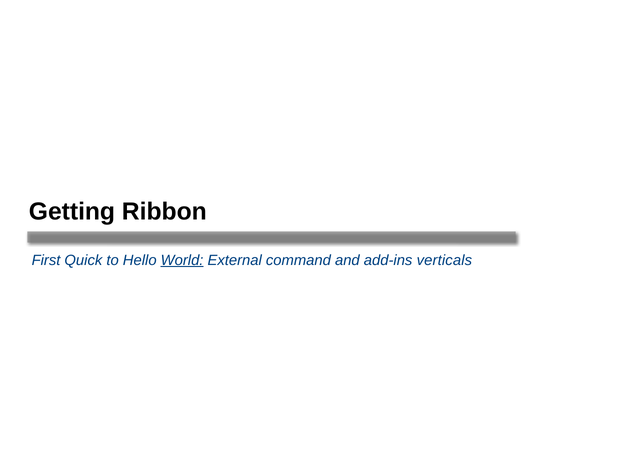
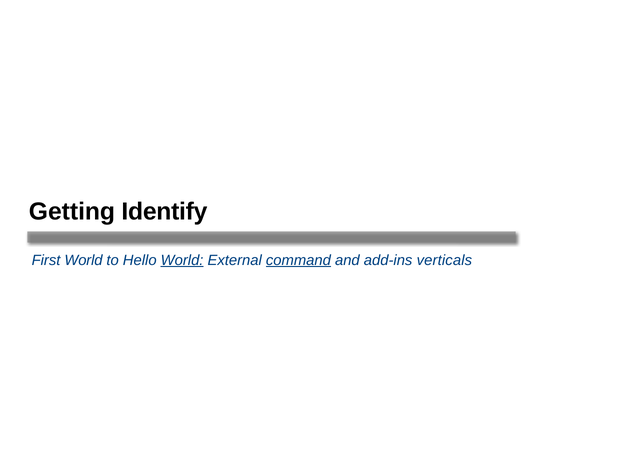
Ribbon: Ribbon -> Identify (164, 212)
First Quick: Quick -> World (83, 260)
command underline: none -> present (298, 260)
